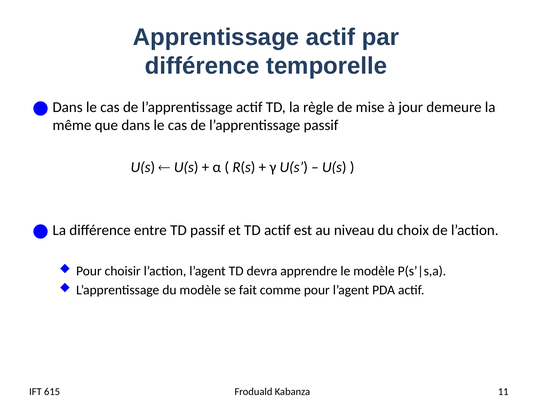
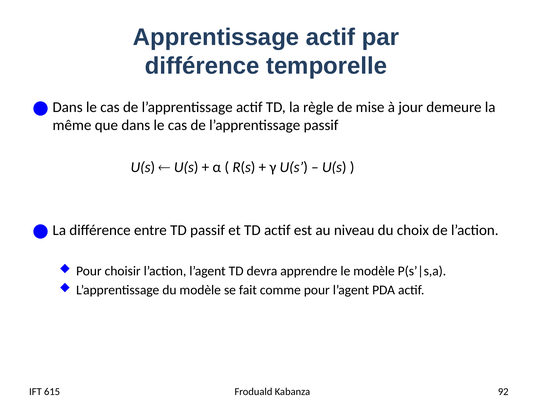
11: 11 -> 92 (503, 391)
